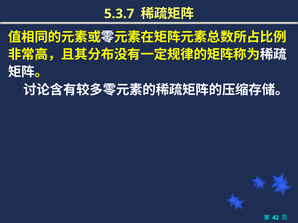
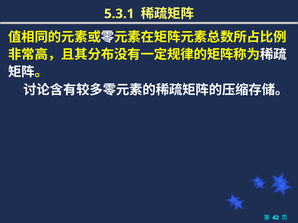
5.3.7: 5.3.7 -> 5.3.1 (119, 14)
